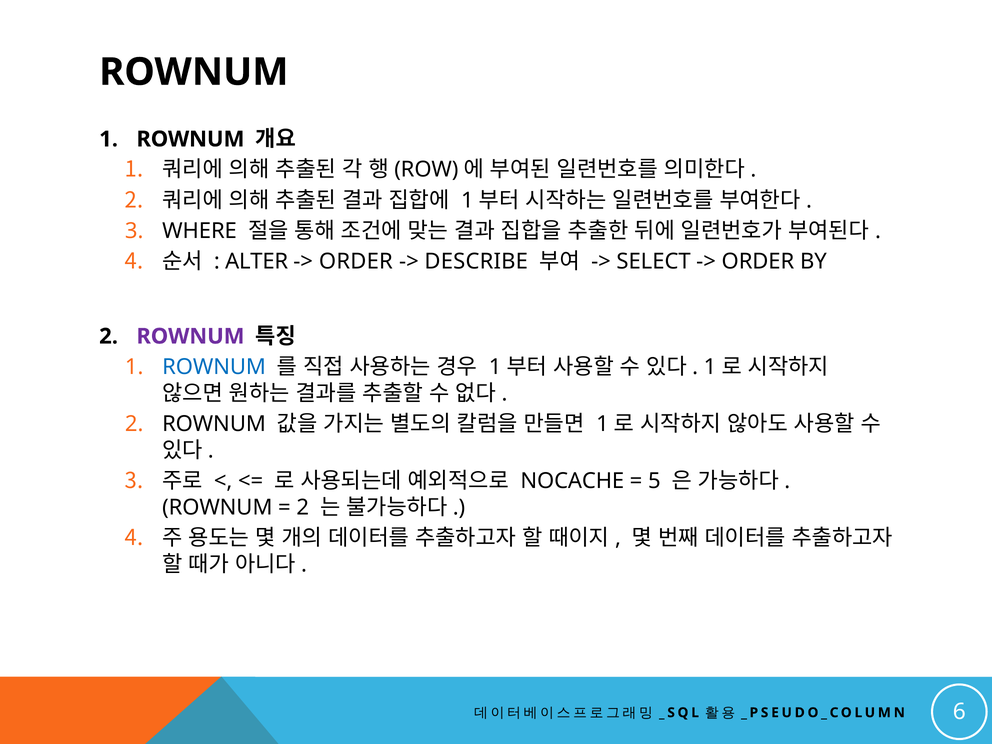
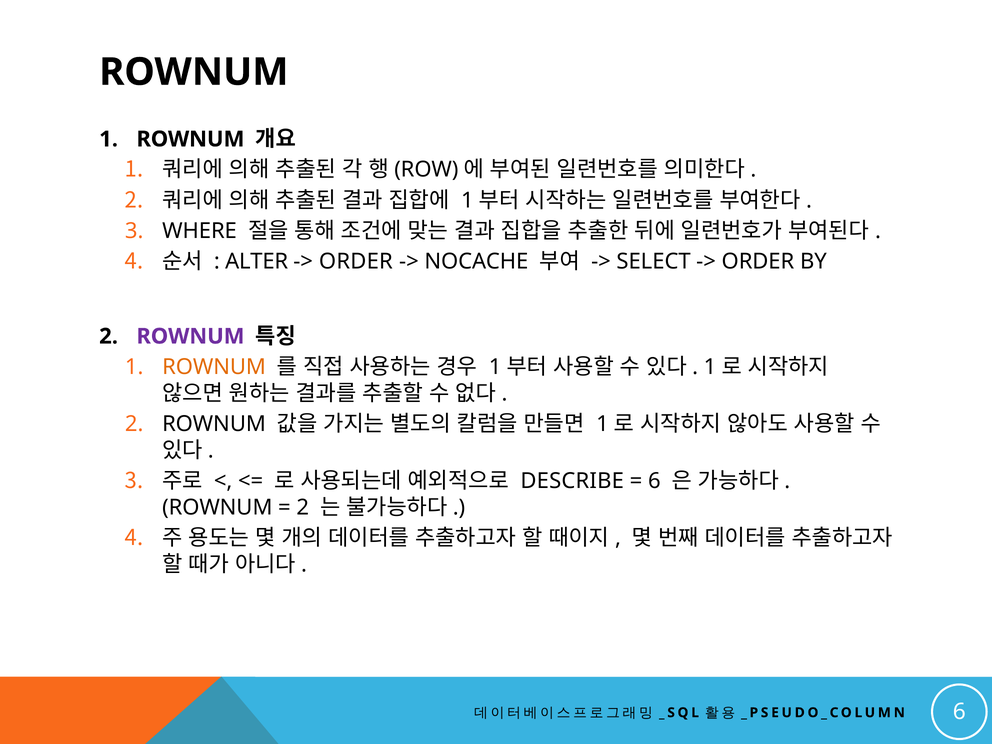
DESCRIBE: DESCRIBE -> NOCACHE (476, 261)
ROWNUM colour: blue -> orange (214, 367)
NOCACHE: NOCACHE -> DESCRIBE (572, 481)
5: 5 -> 6 (654, 481)
